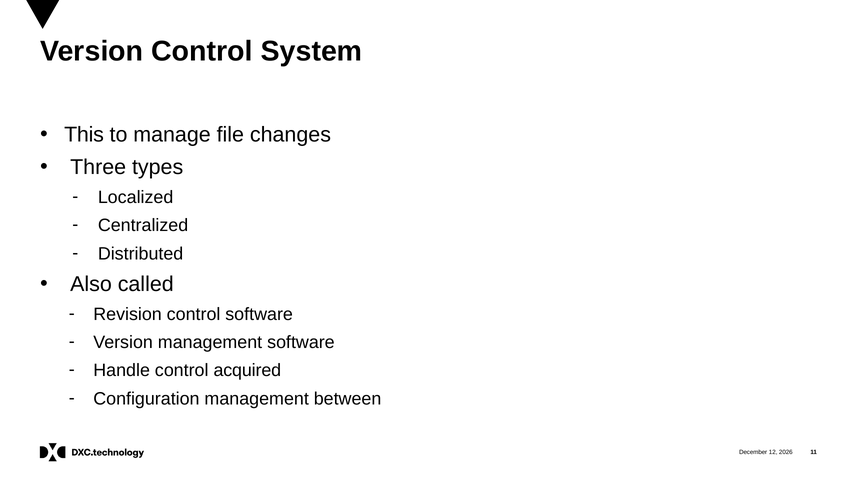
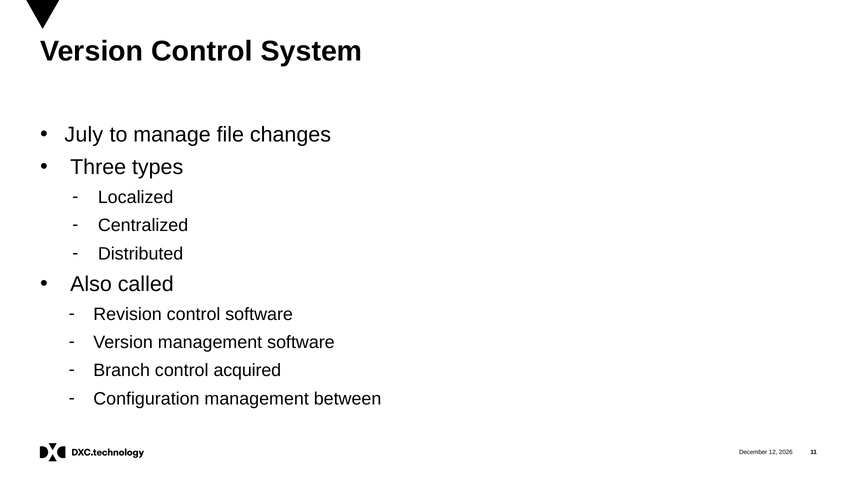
This: This -> July (84, 135)
Handle: Handle -> Branch (122, 371)
